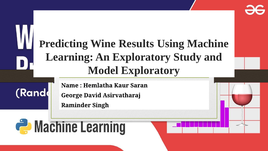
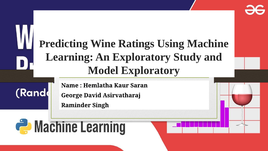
Results: Results -> Ratings (136, 43)
